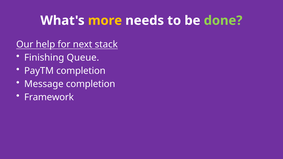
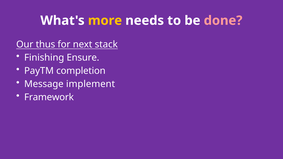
done colour: light green -> pink (223, 21)
help: help -> thus (45, 45)
Queue: Queue -> Ensure (83, 58)
Message completion: completion -> implement (91, 84)
